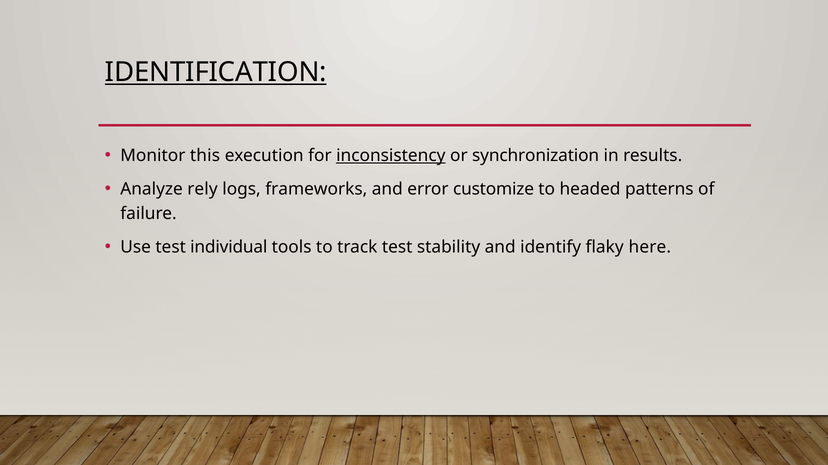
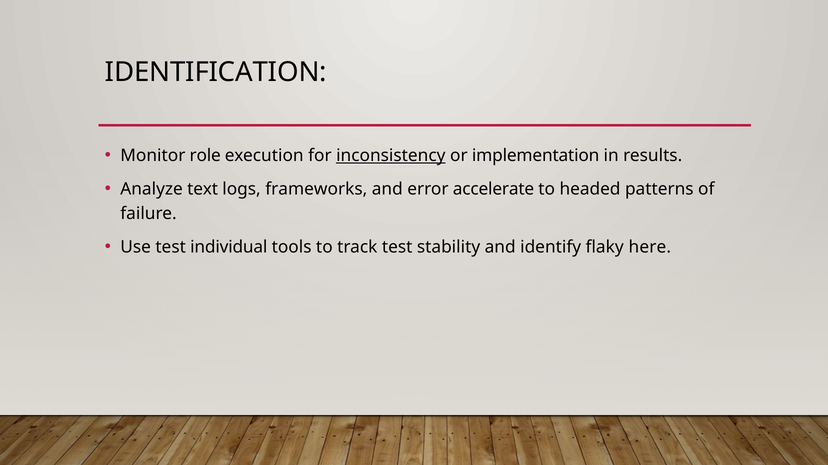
IDENTIFICATION underline: present -> none (216, 73)
this: this -> role (205, 156)
synchronization: synchronization -> implementation (536, 156)
rely: rely -> text (203, 189)
customize: customize -> accelerate (494, 189)
